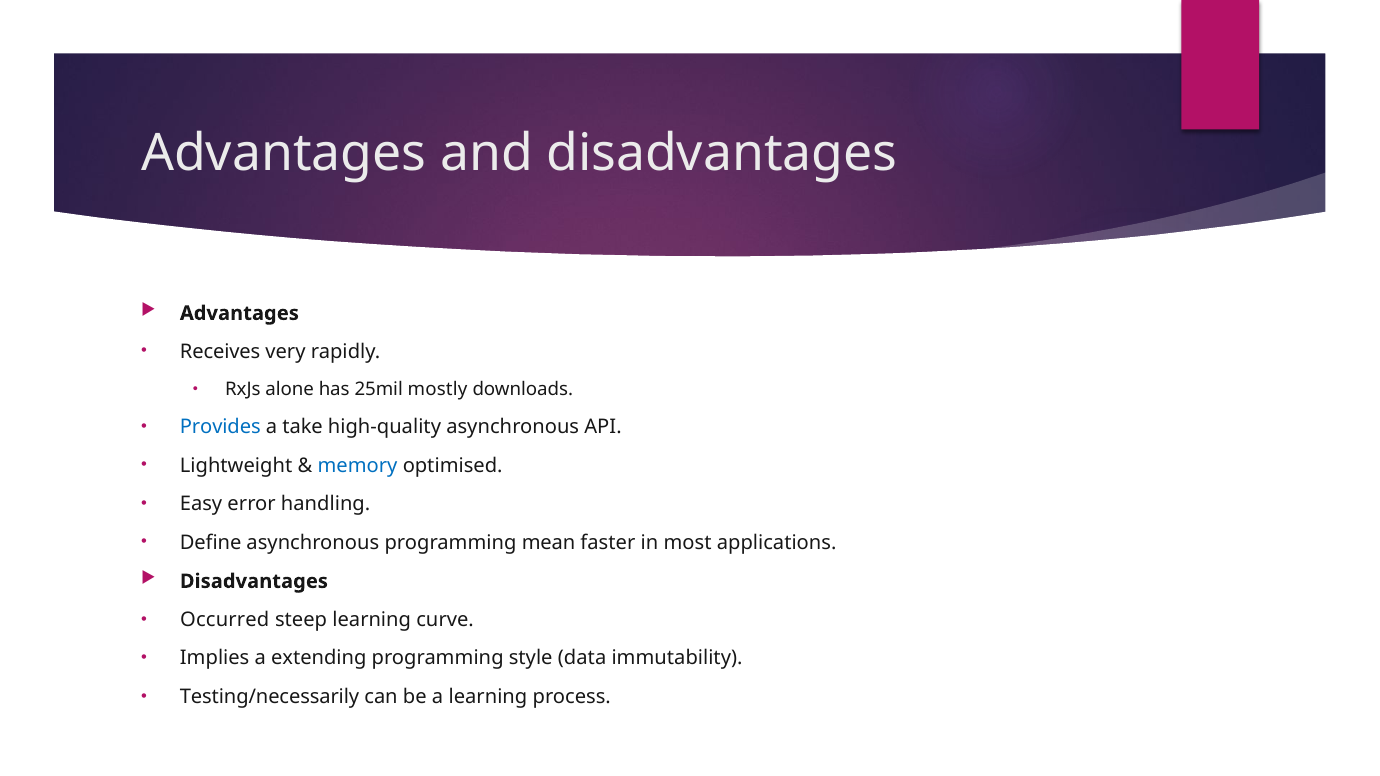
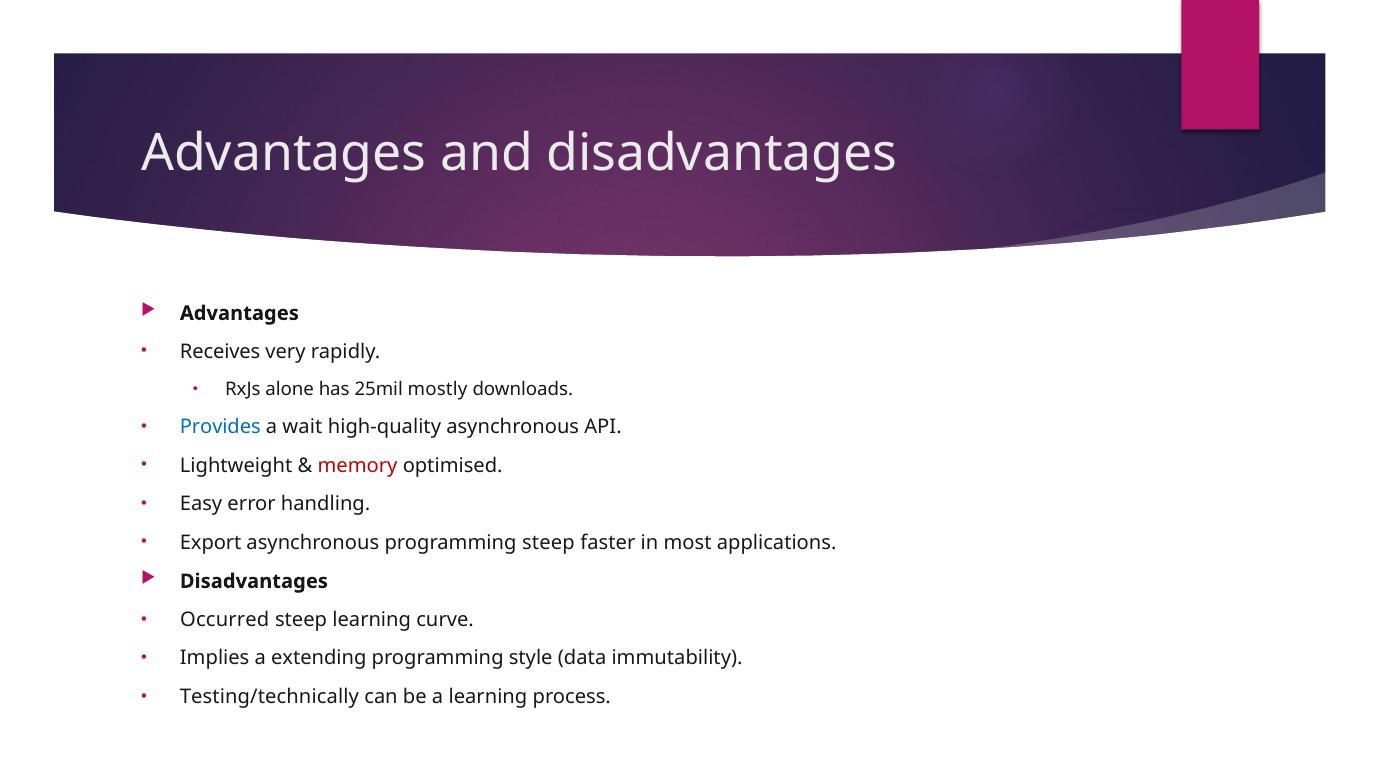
take: take -> wait (302, 427)
memory colour: blue -> red (357, 466)
Define: Define -> Export (211, 543)
programming mean: mean -> steep (548, 543)
Testing/necessarily: Testing/necessarily -> Testing/technically (269, 697)
